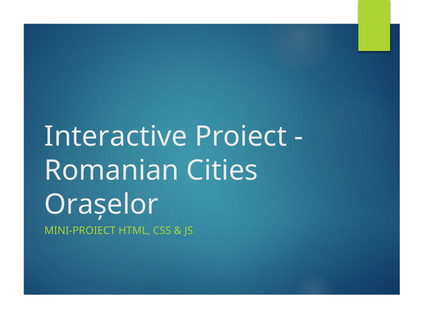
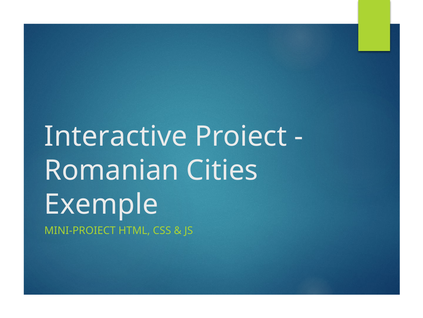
Orașelor: Orașelor -> Exemple (101, 204)
